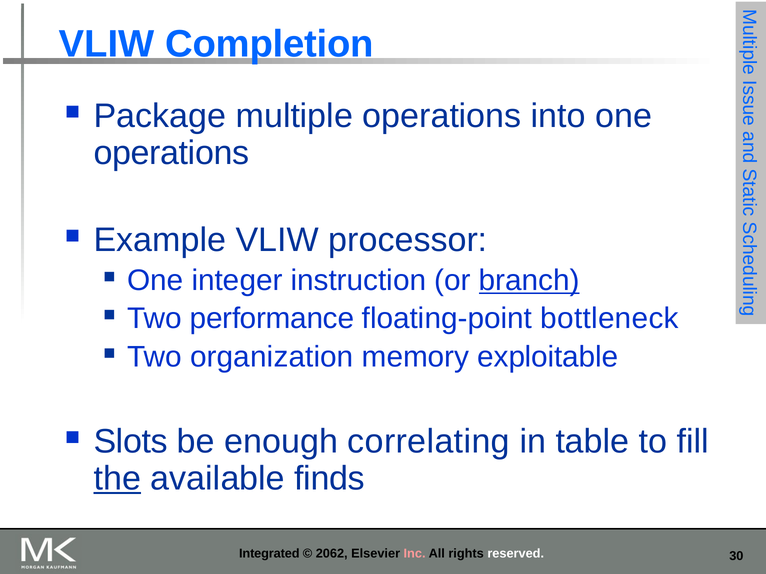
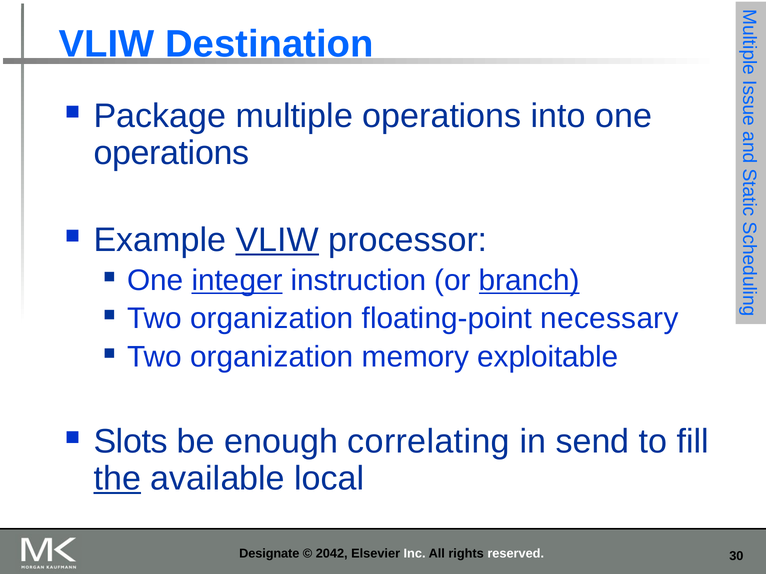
Completion: Completion -> Destination (269, 44)
VLIW underline: none -> present (277, 240)
integer underline: none -> present (237, 281)
performance: performance -> organization (272, 319)
bottleneck: bottleneck -> necessary (610, 319)
table: table -> send (592, 442)
finds: finds -> local (329, 479)
Integrated: Integrated -> Designate (269, 554)
2062: 2062 -> 2042 (332, 554)
Inc colour: pink -> white (415, 554)
